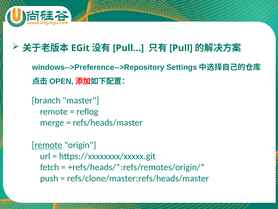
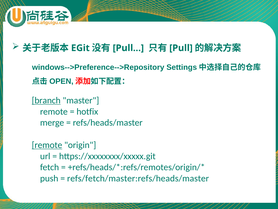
branch underline: none -> present (46, 100)
reflog: reflog -> hotfix (87, 111)
refs/clone/master:refs/heads/master: refs/clone/master:refs/heads/master -> refs/fetch/master:refs/heads/master (138, 178)
